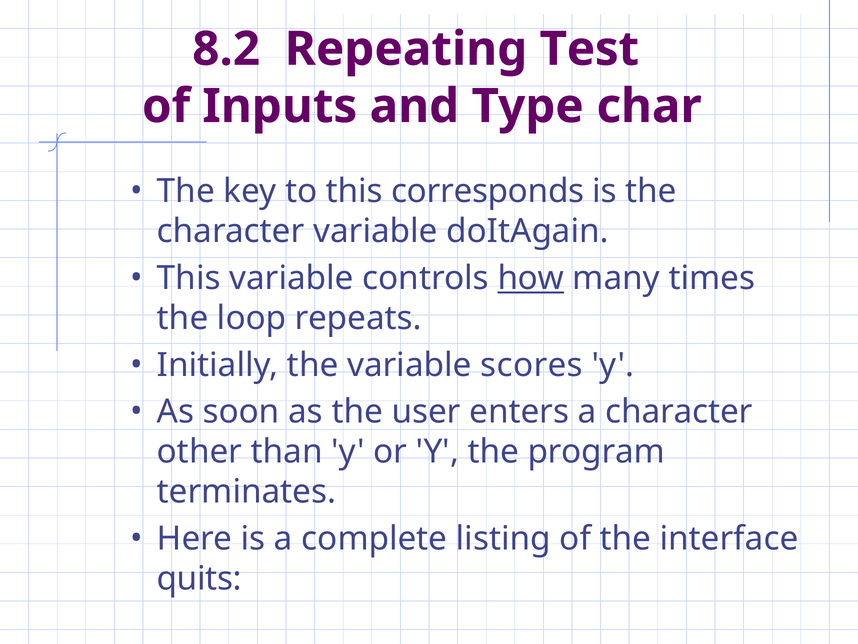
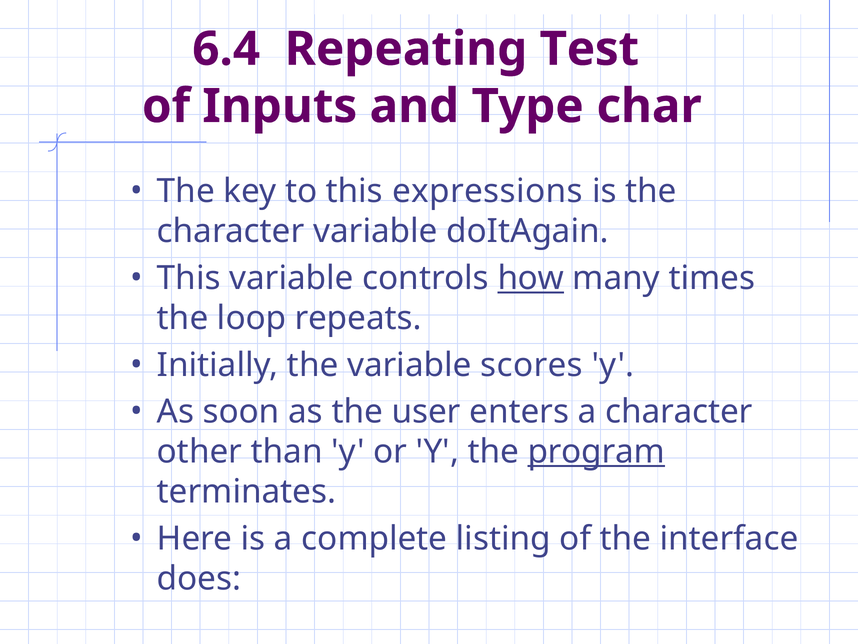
8.2: 8.2 -> 6.4 (226, 49)
corresponds: corresponds -> expressions (487, 191)
program underline: none -> present (596, 452)
quits: quits -> does (199, 578)
